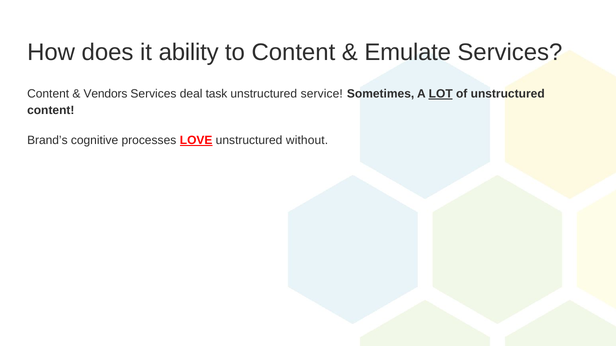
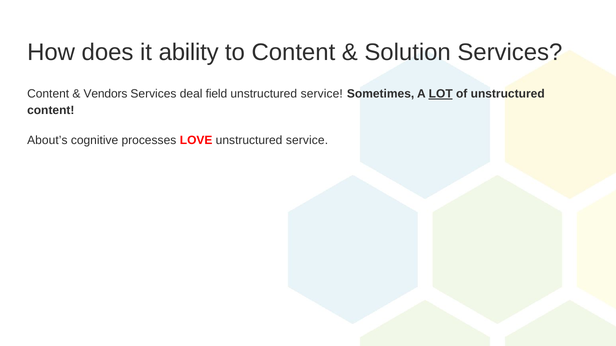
Emulate: Emulate -> Solution (408, 52)
task: task -> field (216, 94)
Brand’s: Brand’s -> About’s (47, 141)
LOVE underline: present -> none (196, 141)
without: without -> service (307, 141)
